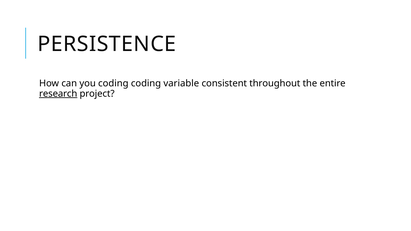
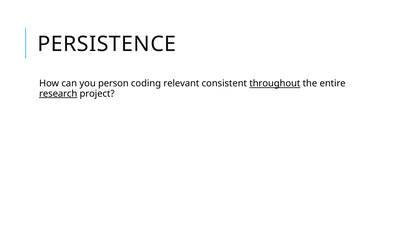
you coding: coding -> person (113, 84)
variable: variable -> relevant (181, 84)
throughout underline: none -> present (275, 84)
